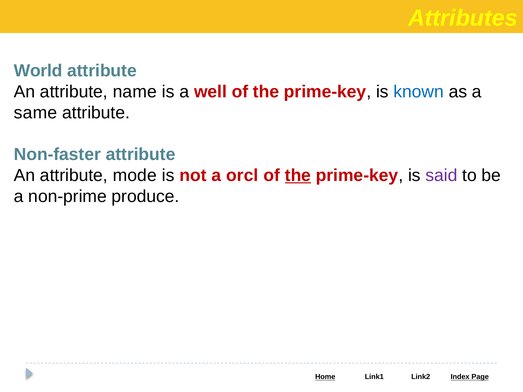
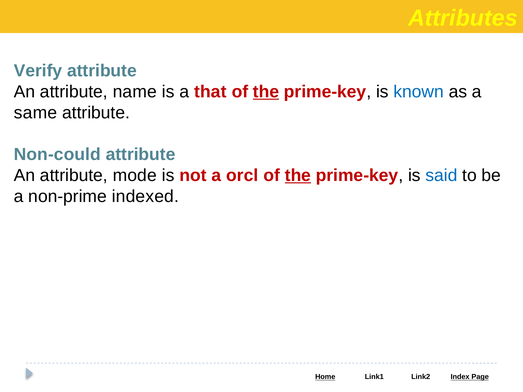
World: World -> Verify (38, 71)
well: well -> that (210, 92)
the underline: none -> present (266, 92)
Non-faster: Non-faster -> Non-could (57, 155)
said colour: purple -> blue (441, 176)
produce: produce -> indexed (145, 196)
